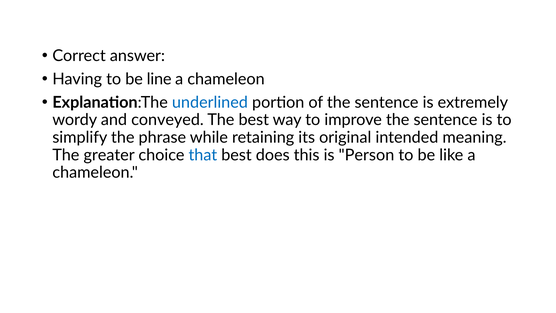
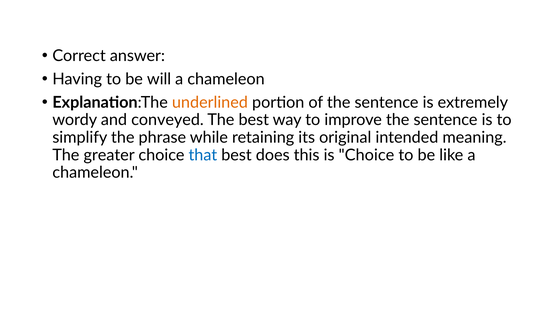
line: line -> will (159, 79)
underlined colour: blue -> orange (210, 102)
is Person: Person -> Choice (366, 155)
